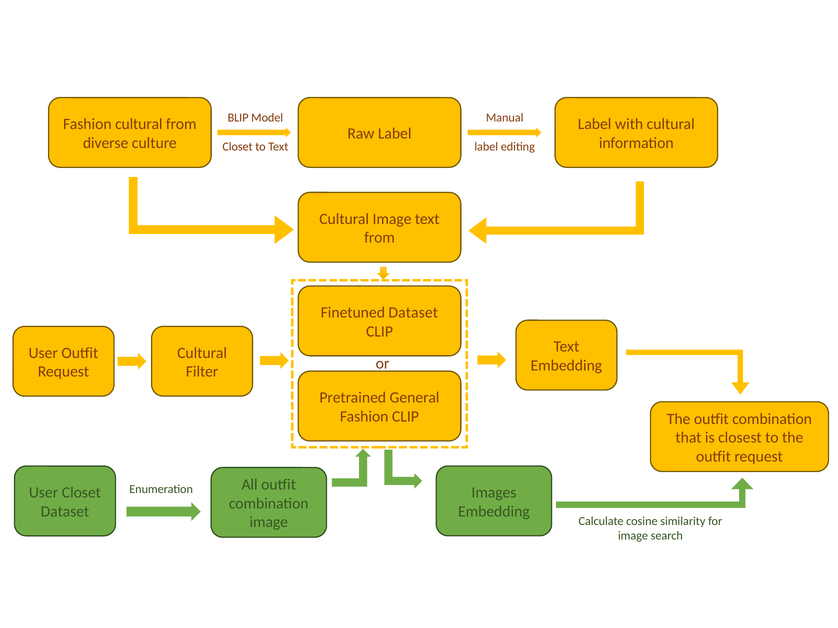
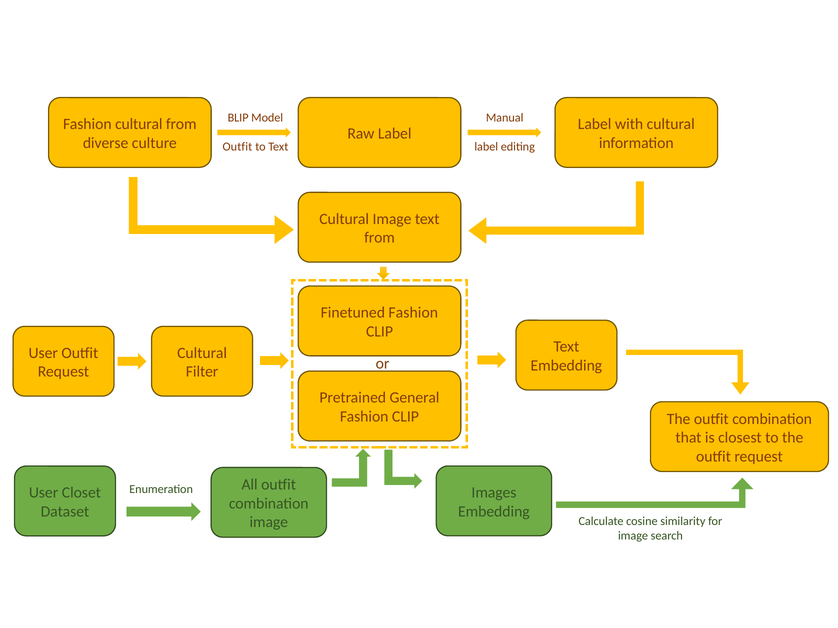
Closet: Closet -> Outfit (237, 147)
Finetuned Dataset: Dataset -> Fashion (413, 313)
